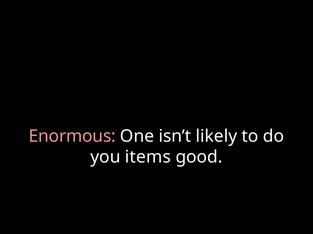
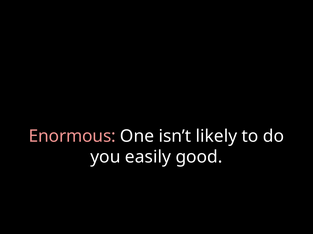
items: items -> easily (148, 157)
